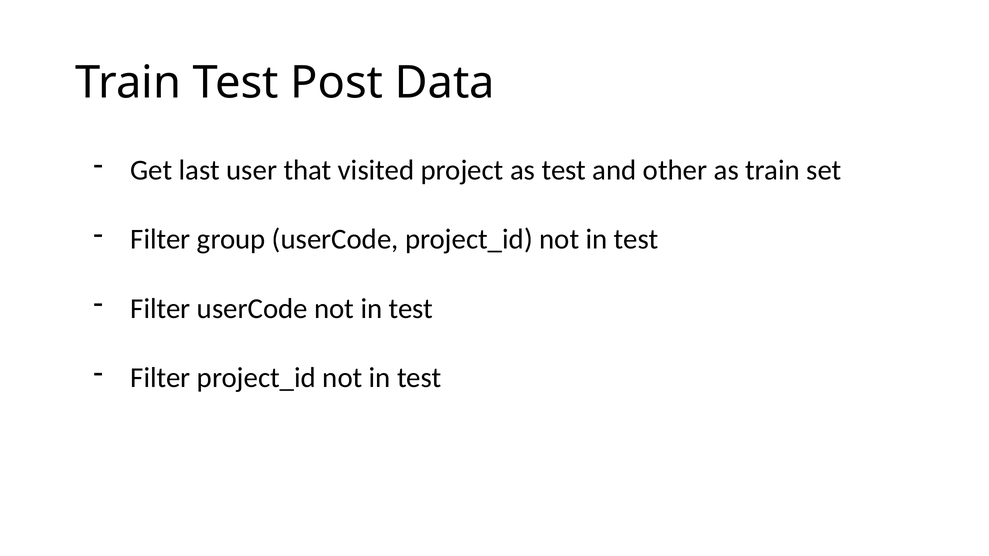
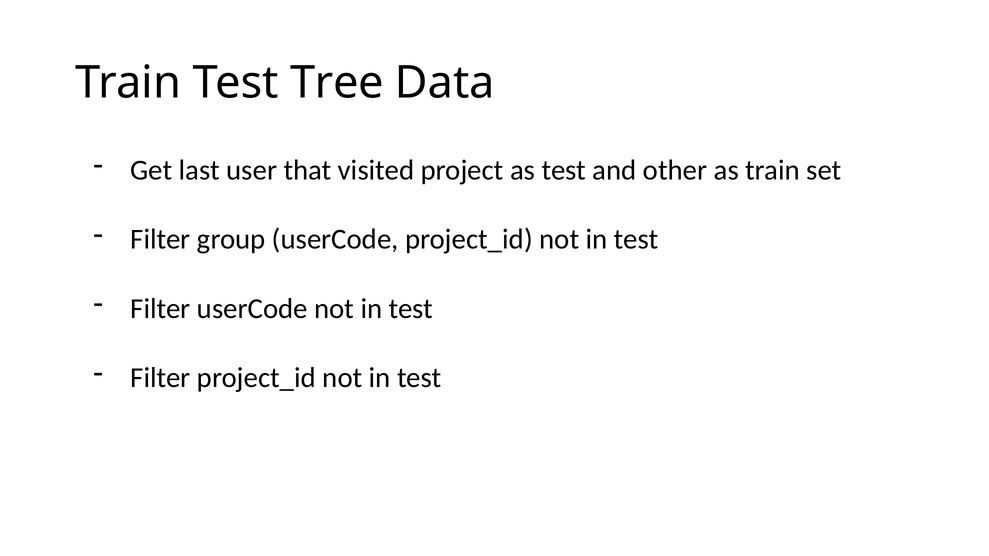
Post: Post -> Tree (337, 83)
